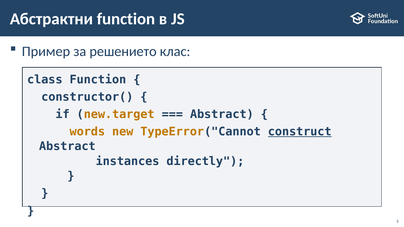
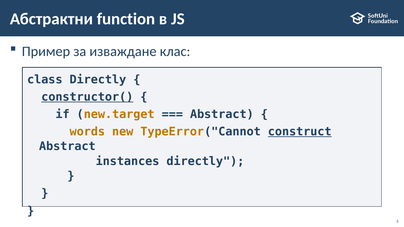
решението: решението -> изваждане (123, 52)
class Function: Function -> Directly (98, 80)
constructor( underline: none -> present (87, 97)
